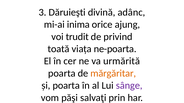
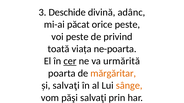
Dăruieşti: Dăruieşti -> Deschide (67, 12)
inima: inima -> păcat (78, 25)
orice ajung: ajung -> peste (127, 25)
voi trudit: trudit -> peste (77, 37)
cer underline: none -> present (70, 61)
și poarta: poarta -> salvaţi (66, 86)
sânge colour: purple -> orange (129, 86)
